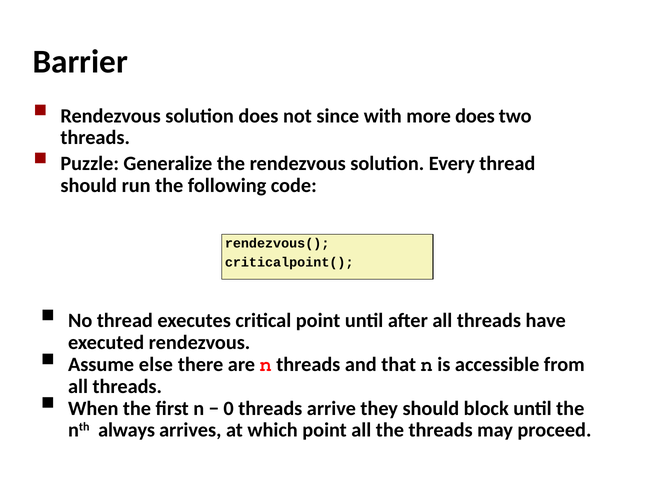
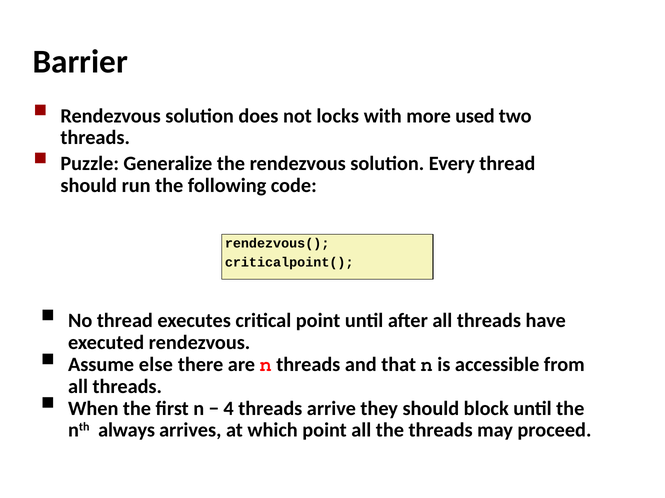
since: since -> locks (338, 116)
more does: does -> used (475, 116)
0: 0 -> 4 (229, 409)
